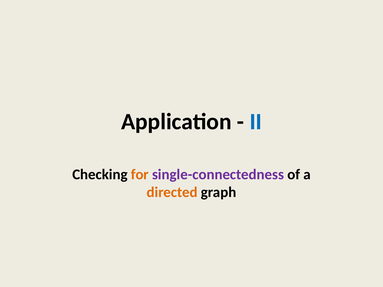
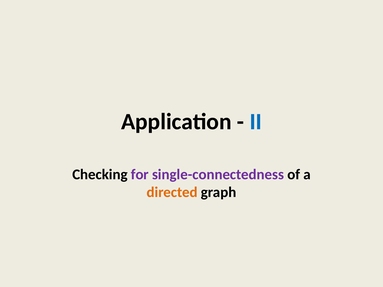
for colour: orange -> purple (140, 175)
